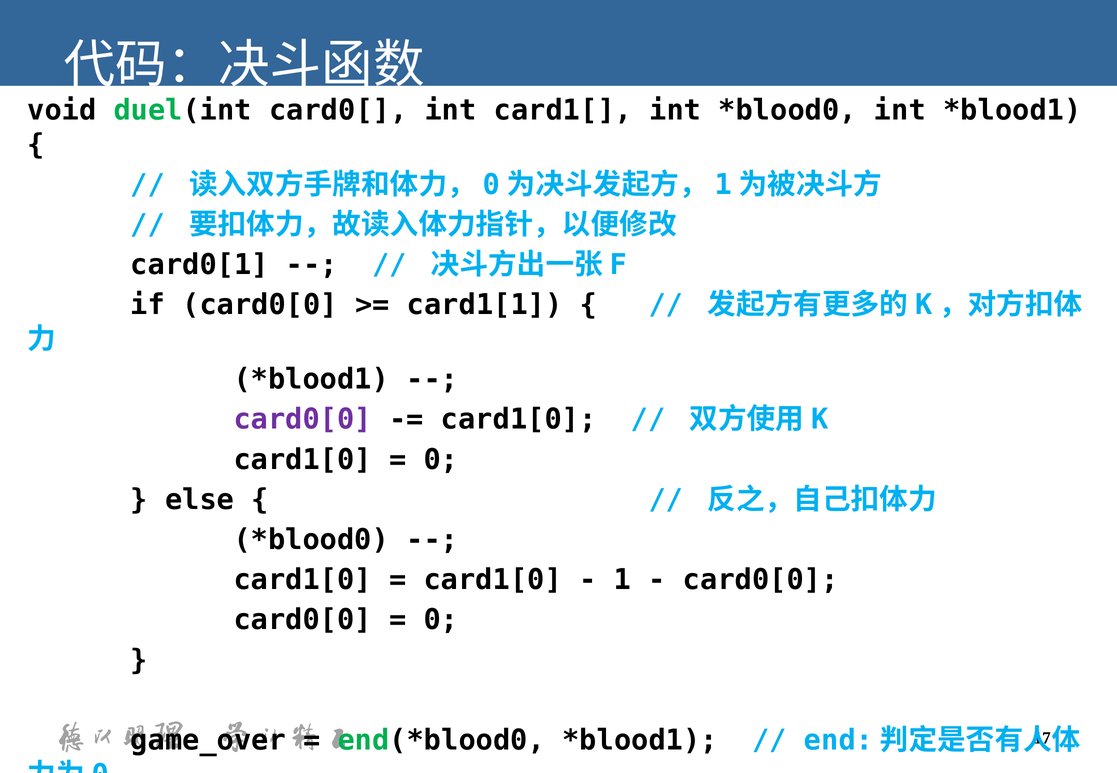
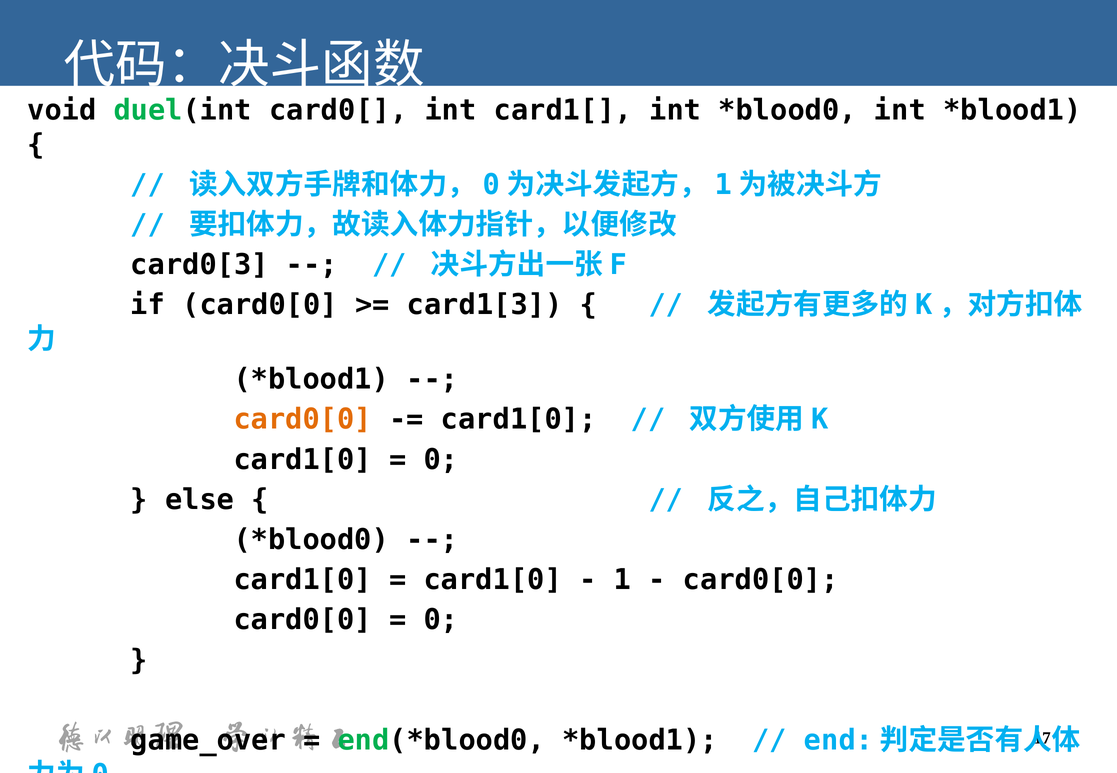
card0[1: card0[1 -> card0[3 (200, 265)
card1[1: card1[1 -> card1[3 (485, 305)
card0[0 colour: purple -> orange (303, 420)
